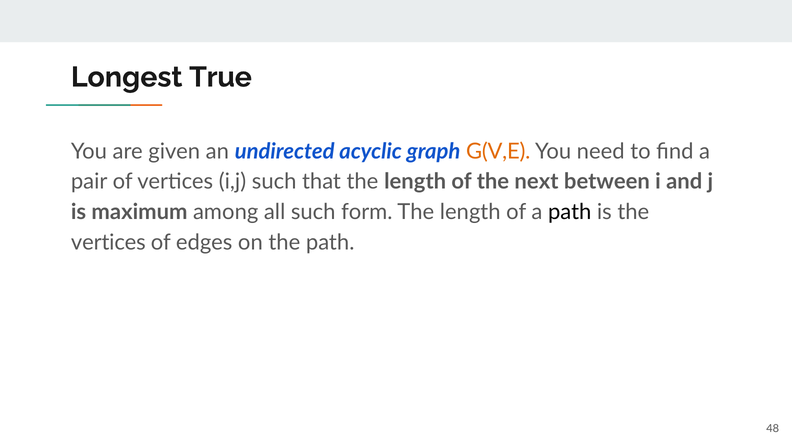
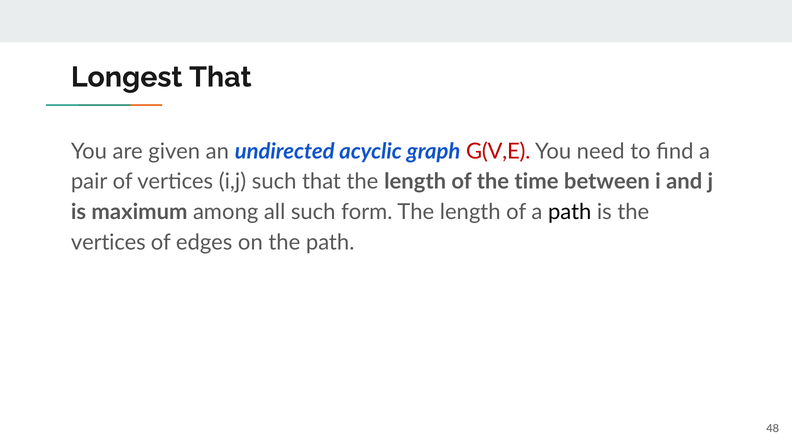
Longest True: True -> That (220, 77)
G(V,E colour: orange -> red (498, 151)
next: next -> time (537, 182)
